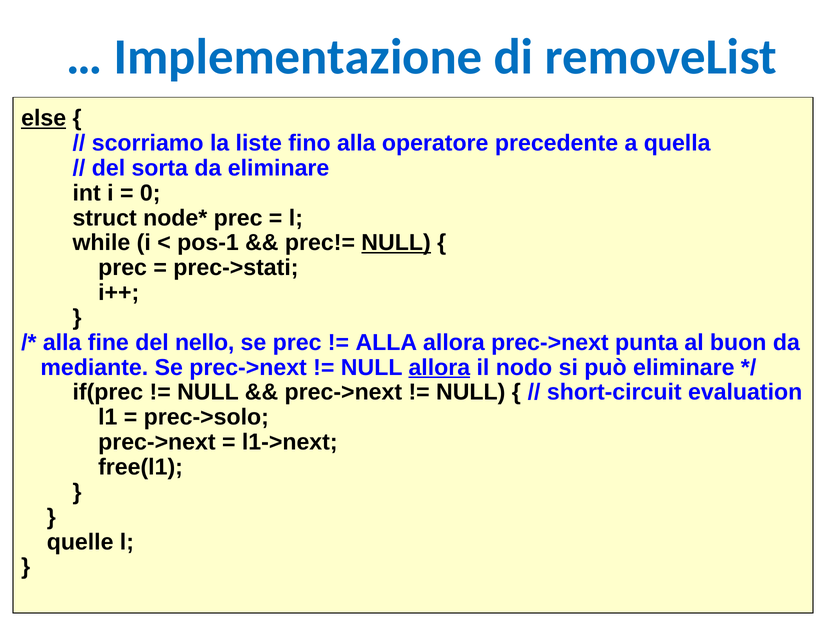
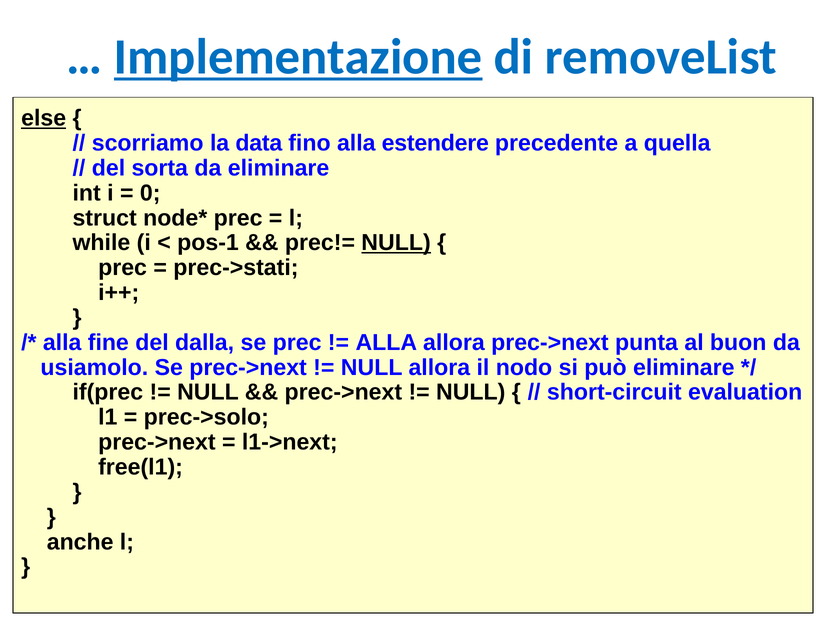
Implementazione underline: none -> present (298, 57)
liste: liste -> data (259, 143)
operatore: operatore -> estendere (435, 143)
nello: nello -> dalla (205, 343)
mediante: mediante -> usiamolo (94, 368)
allora underline: present -> none (439, 368)
quelle: quelle -> anche (80, 542)
